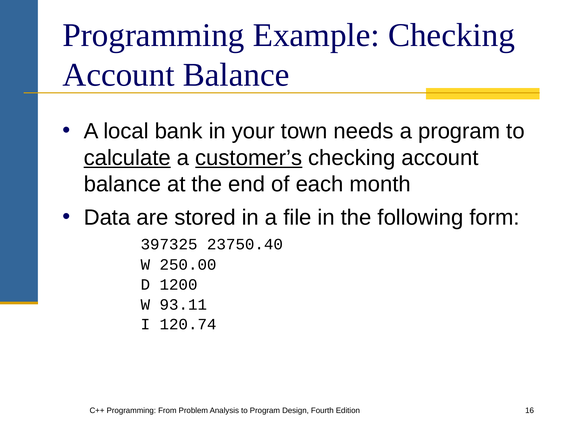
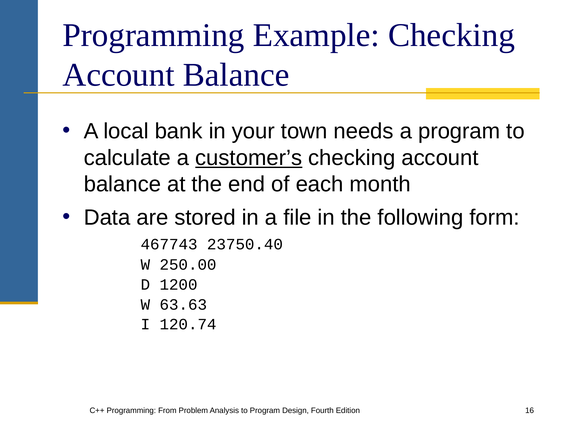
calculate underline: present -> none (127, 158)
397325: 397325 -> 467743 (169, 244)
93.11: 93.11 -> 63.63 (183, 304)
